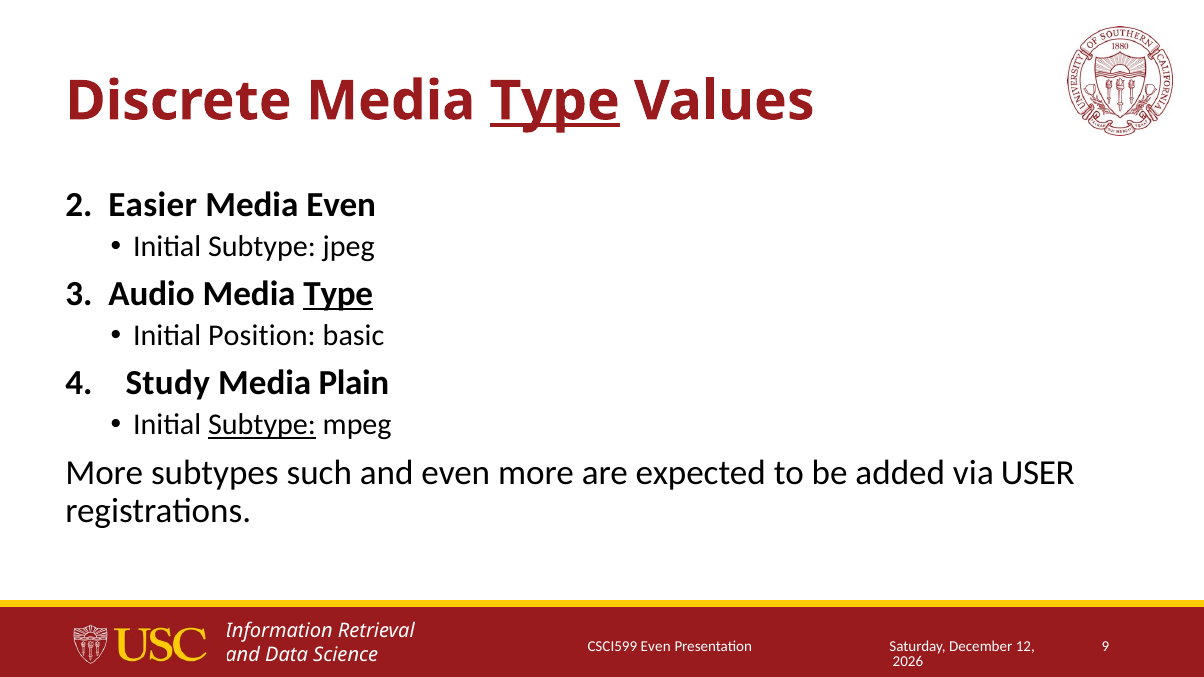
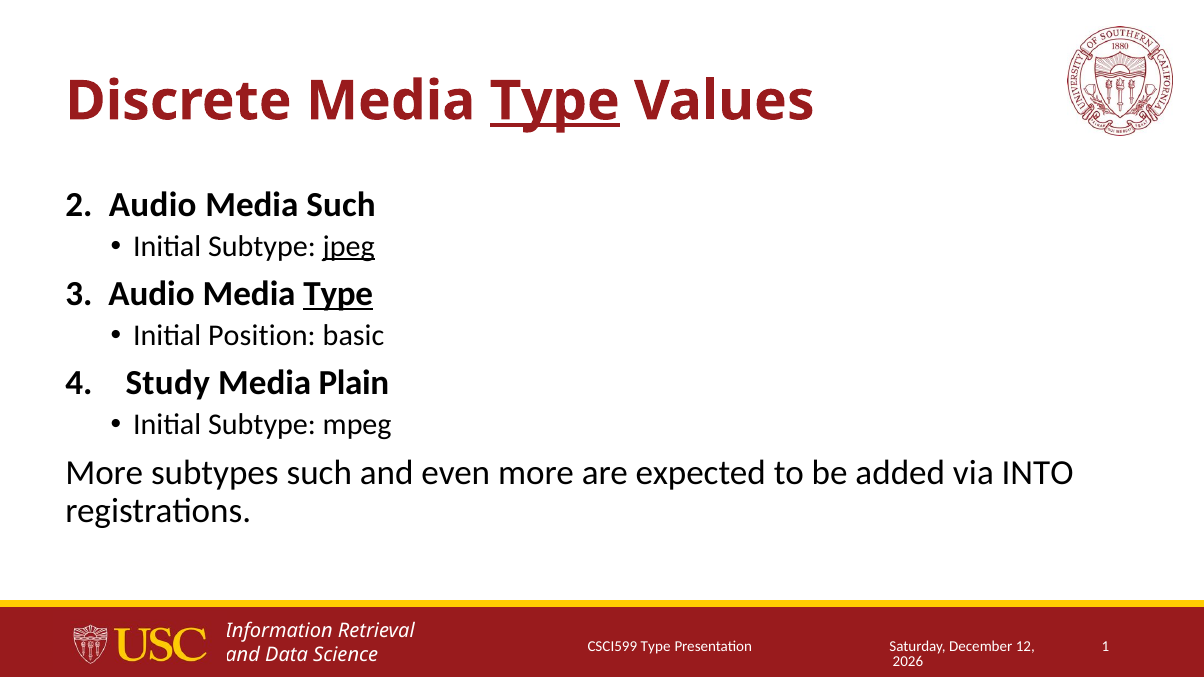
2 Easier: Easier -> Audio (153, 205)
Media Even: Even -> Such (341, 205)
jpeg underline: none -> present (349, 247)
Subtype underline: present -> none (262, 425)
USER: USER -> INTO (1038, 473)
CSCI599 Even: Even -> Type (656, 647)
9: 9 -> 1 (1105, 647)
